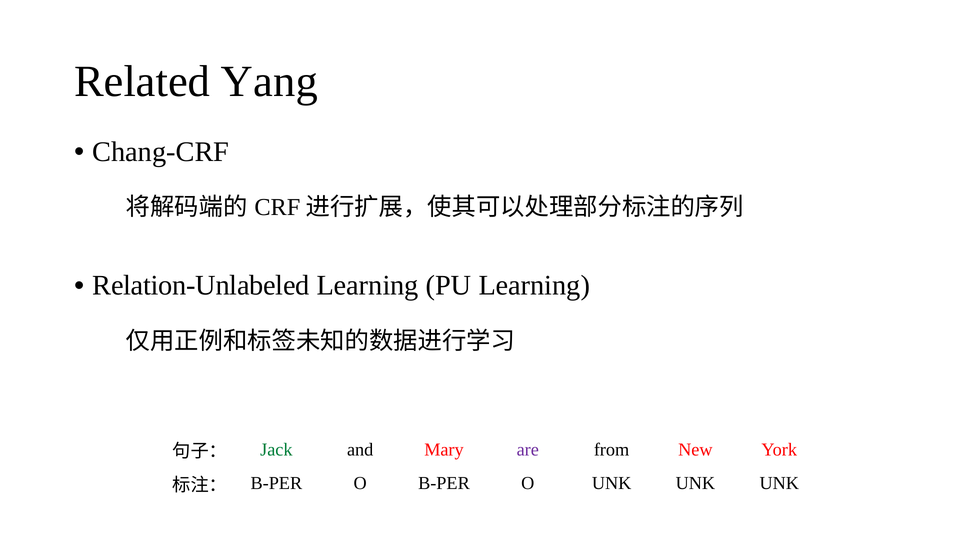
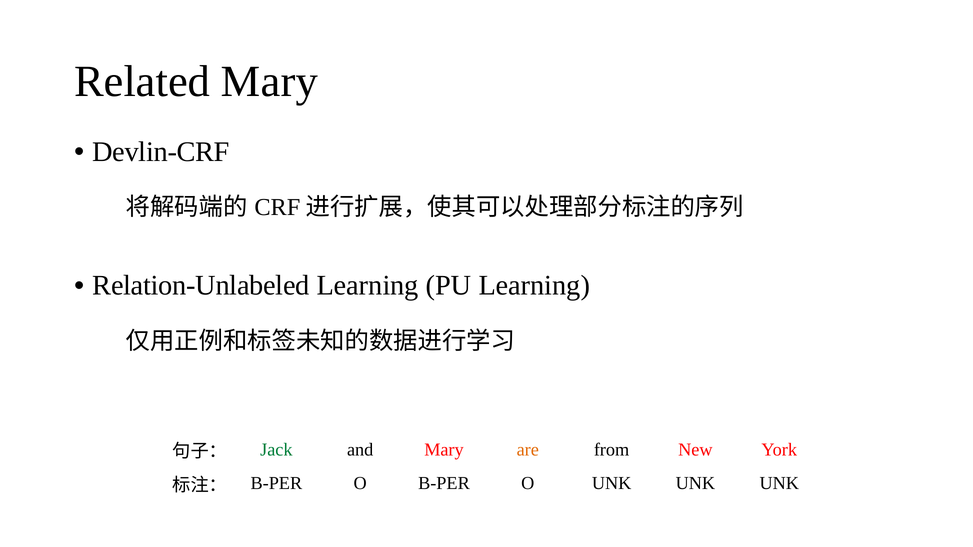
Related Yang: Yang -> Mary (269, 82)
Chang-CRF: Chang-CRF -> Devlin-CRF (161, 152)
are colour: purple -> orange (528, 450)
